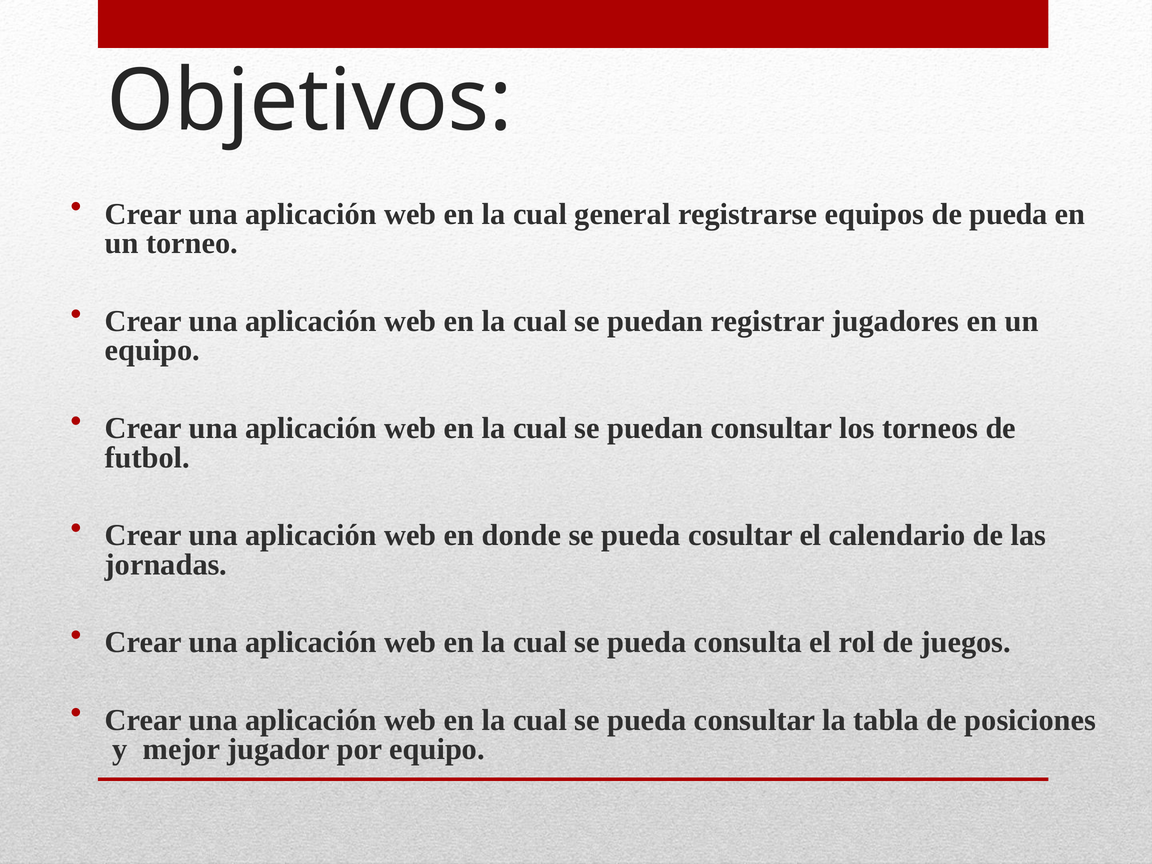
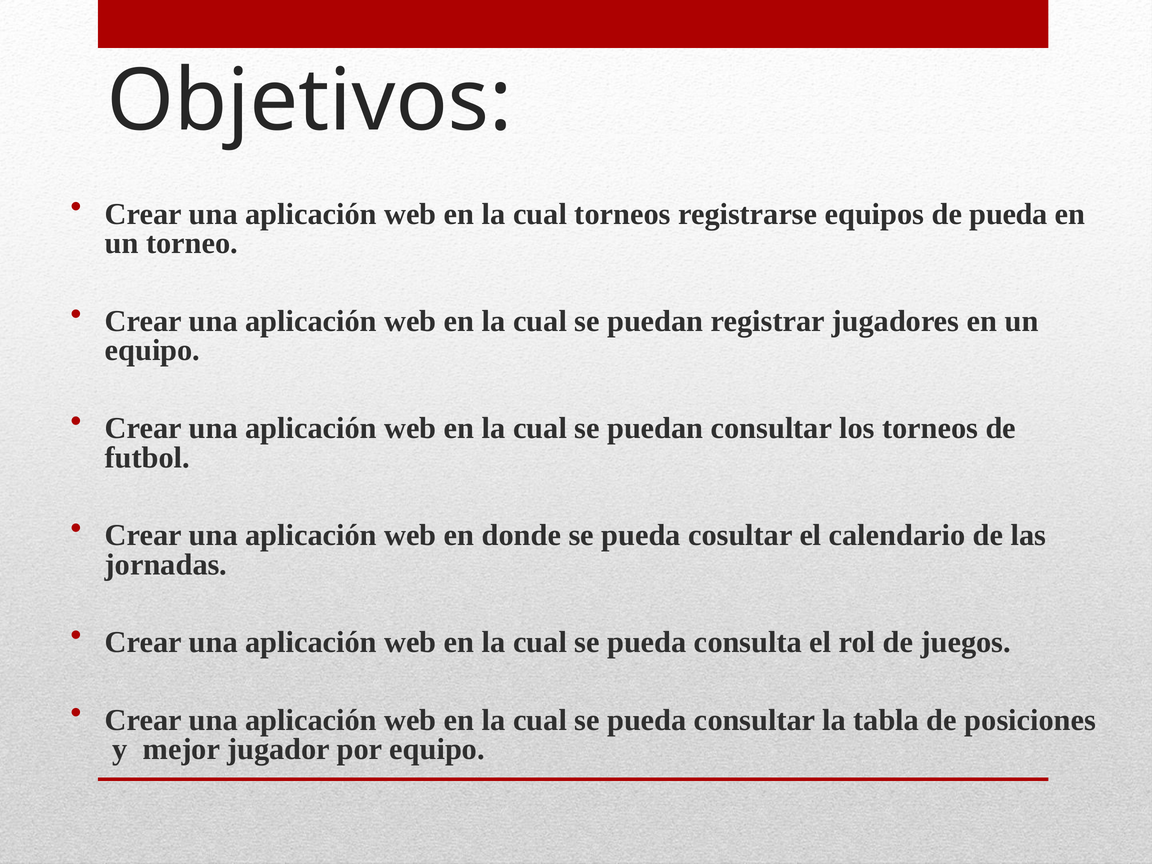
cual general: general -> torneos (622, 214)
